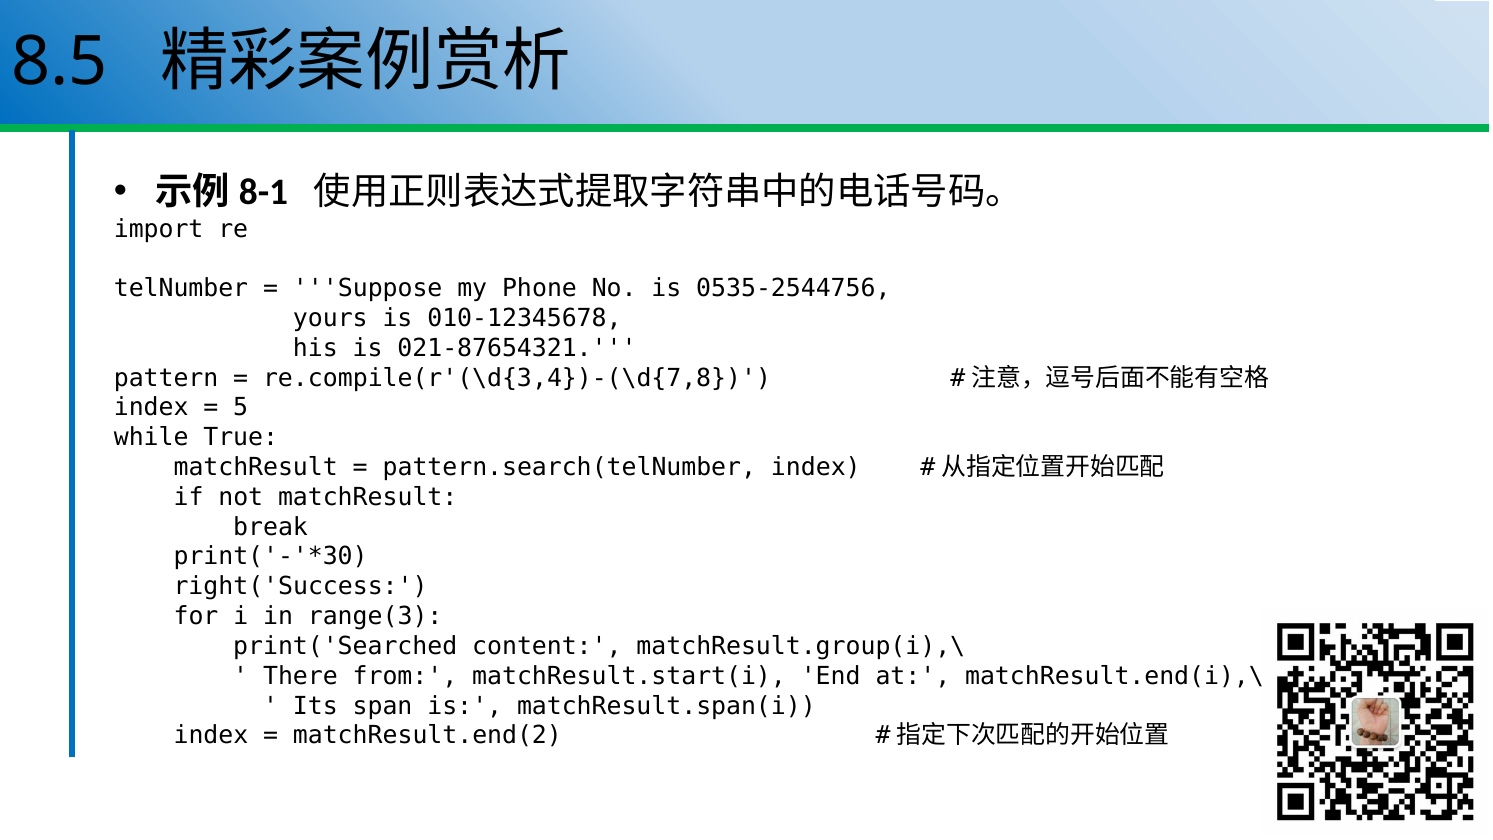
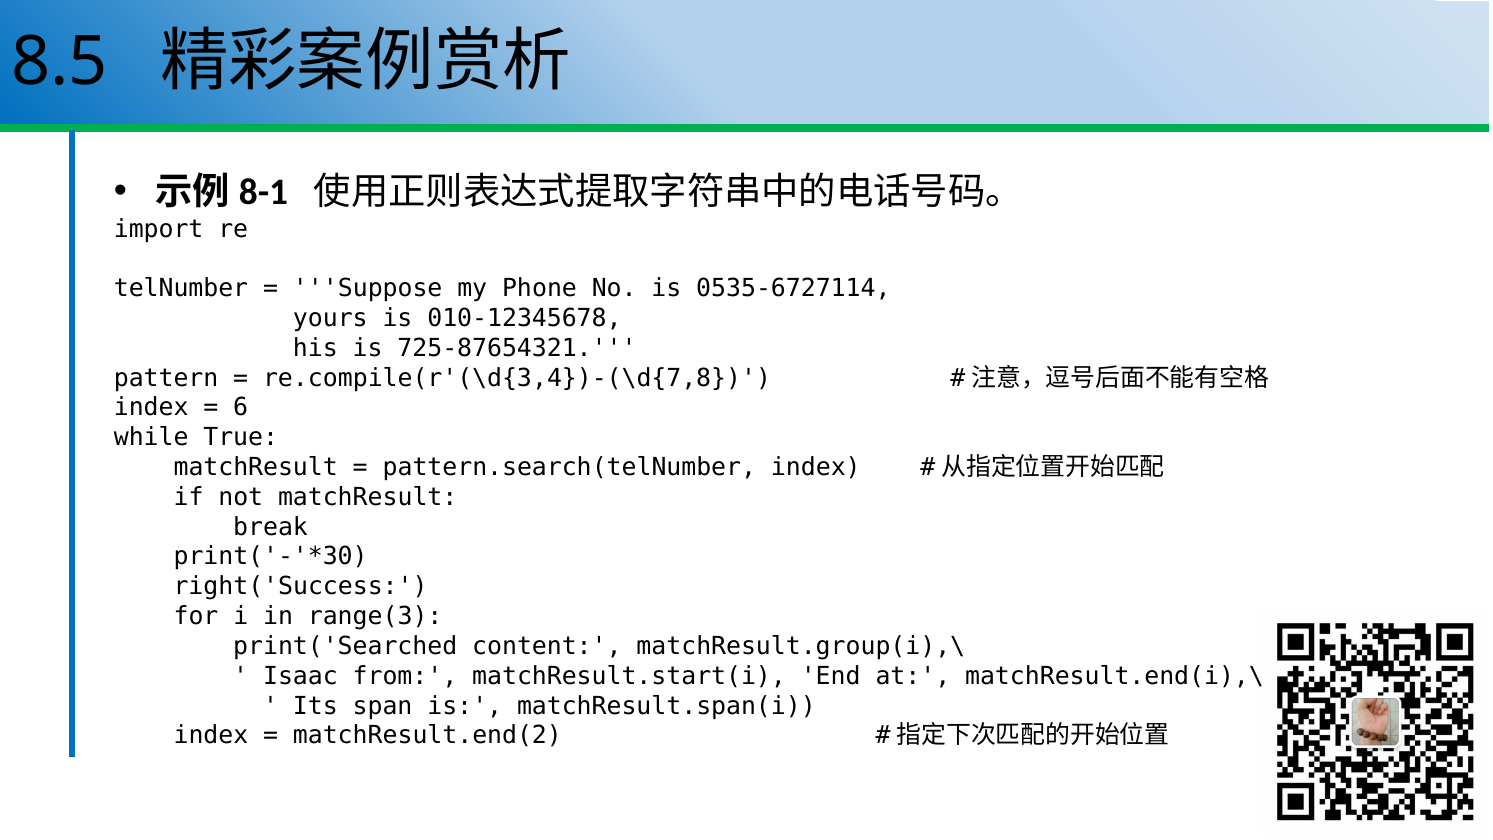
0535-2544756: 0535-2544756 -> 0535-6727114 (793, 288)
021-87654321: 021-87654321 -> 725-87654321 (517, 348)
5: 5 -> 6 (241, 408)
There: There -> Isaac (300, 676)
